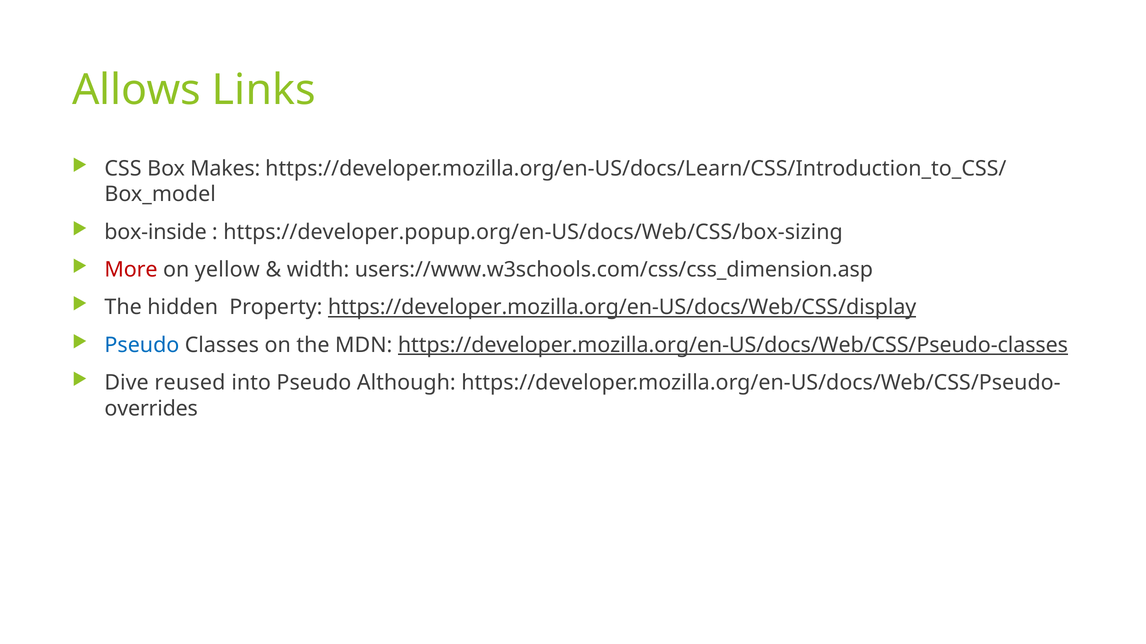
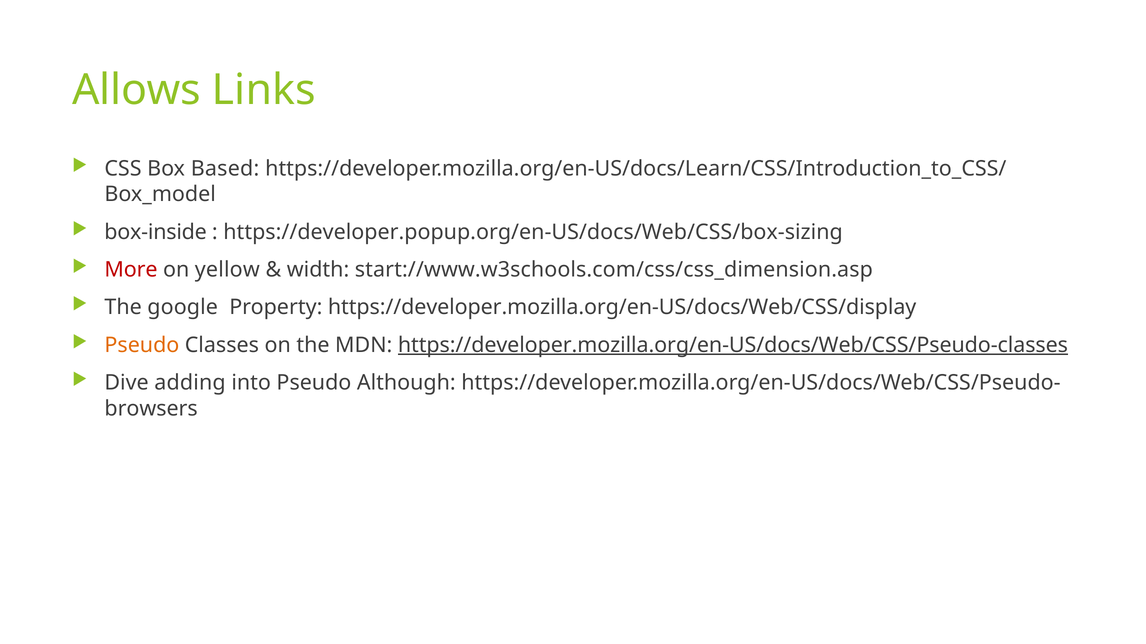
Makes: Makes -> Based (225, 169)
users://www.w3schools.com/css/css_dimension.asp: users://www.w3schools.com/css/css_dimension.asp -> start://www.w3schools.com/css/css_dimension.asp (614, 270)
hidden: hidden -> google (183, 308)
https://developer.mozilla.org/en-US/docs/Web/CSS/display underline: present -> none (622, 308)
Pseudo colour: blue -> orange (142, 345)
reused: reused -> adding (190, 383)
overrides: overrides -> browsers (151, 409)
